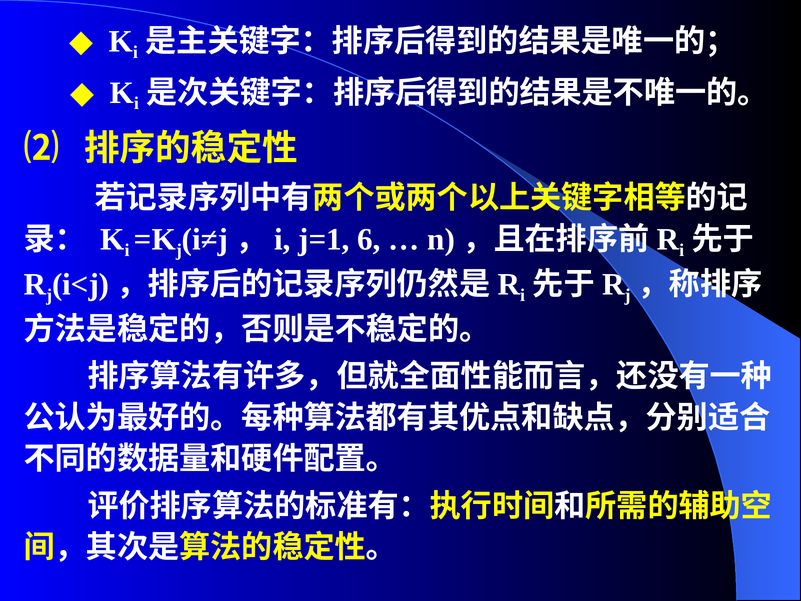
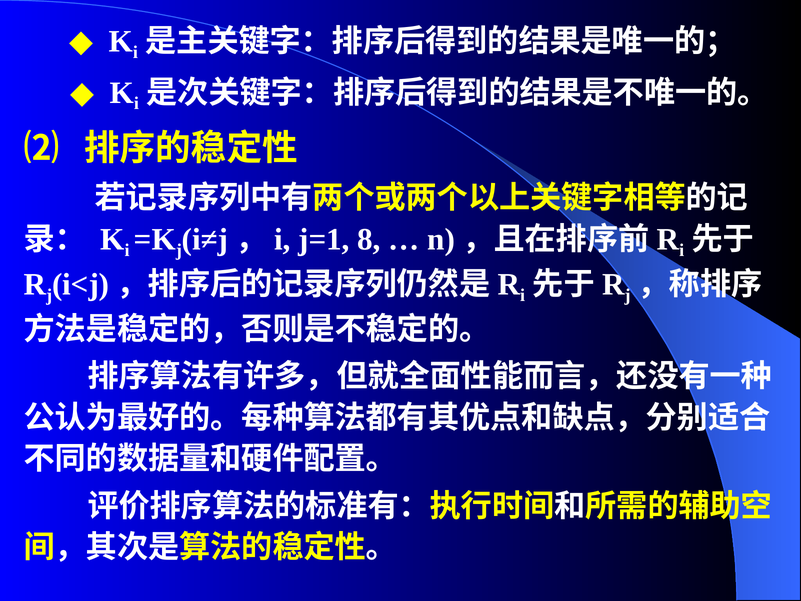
6: 6 -> 8 (369, 239)
